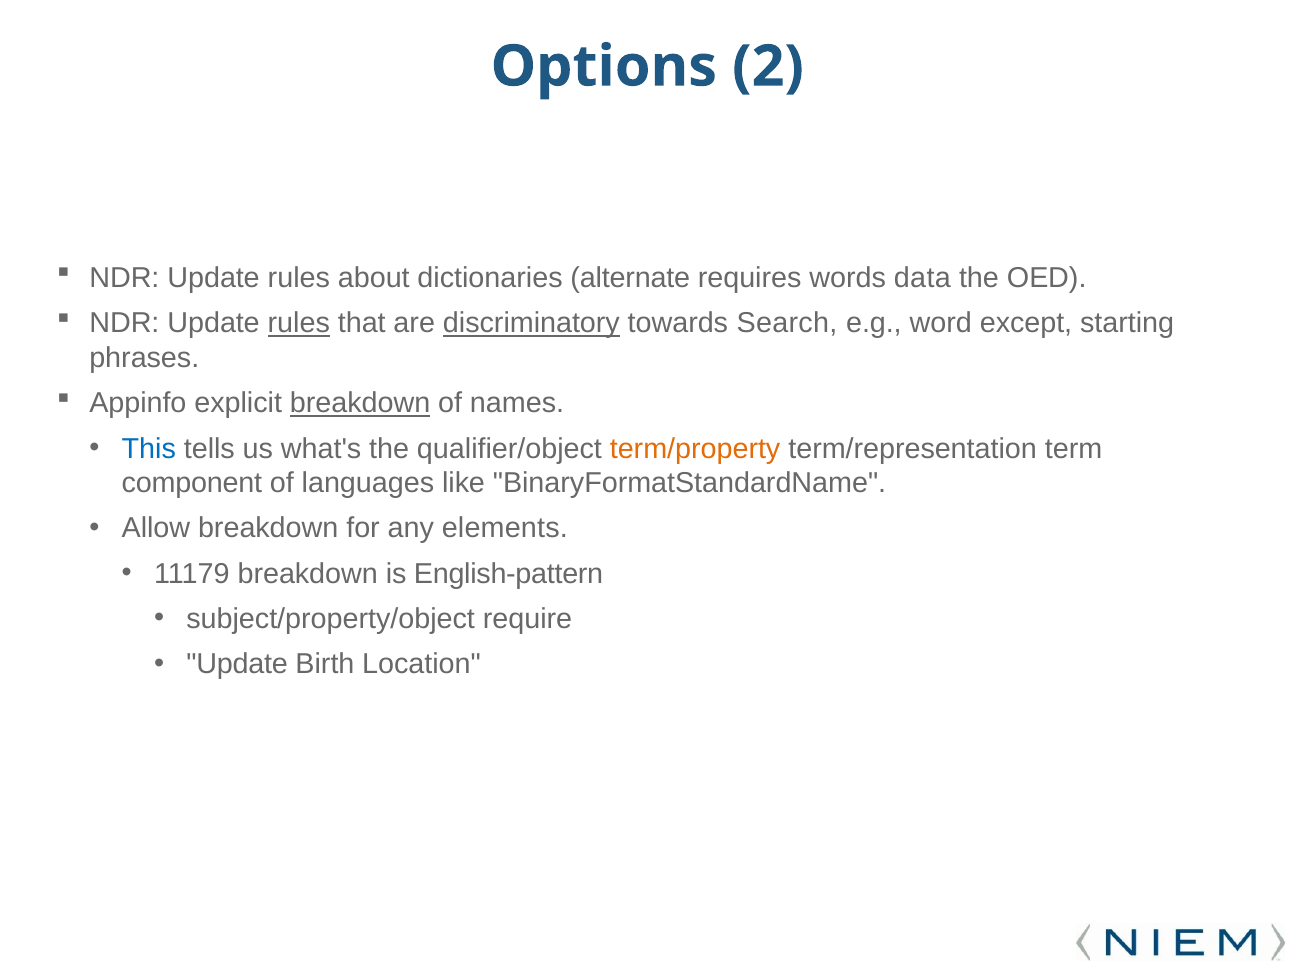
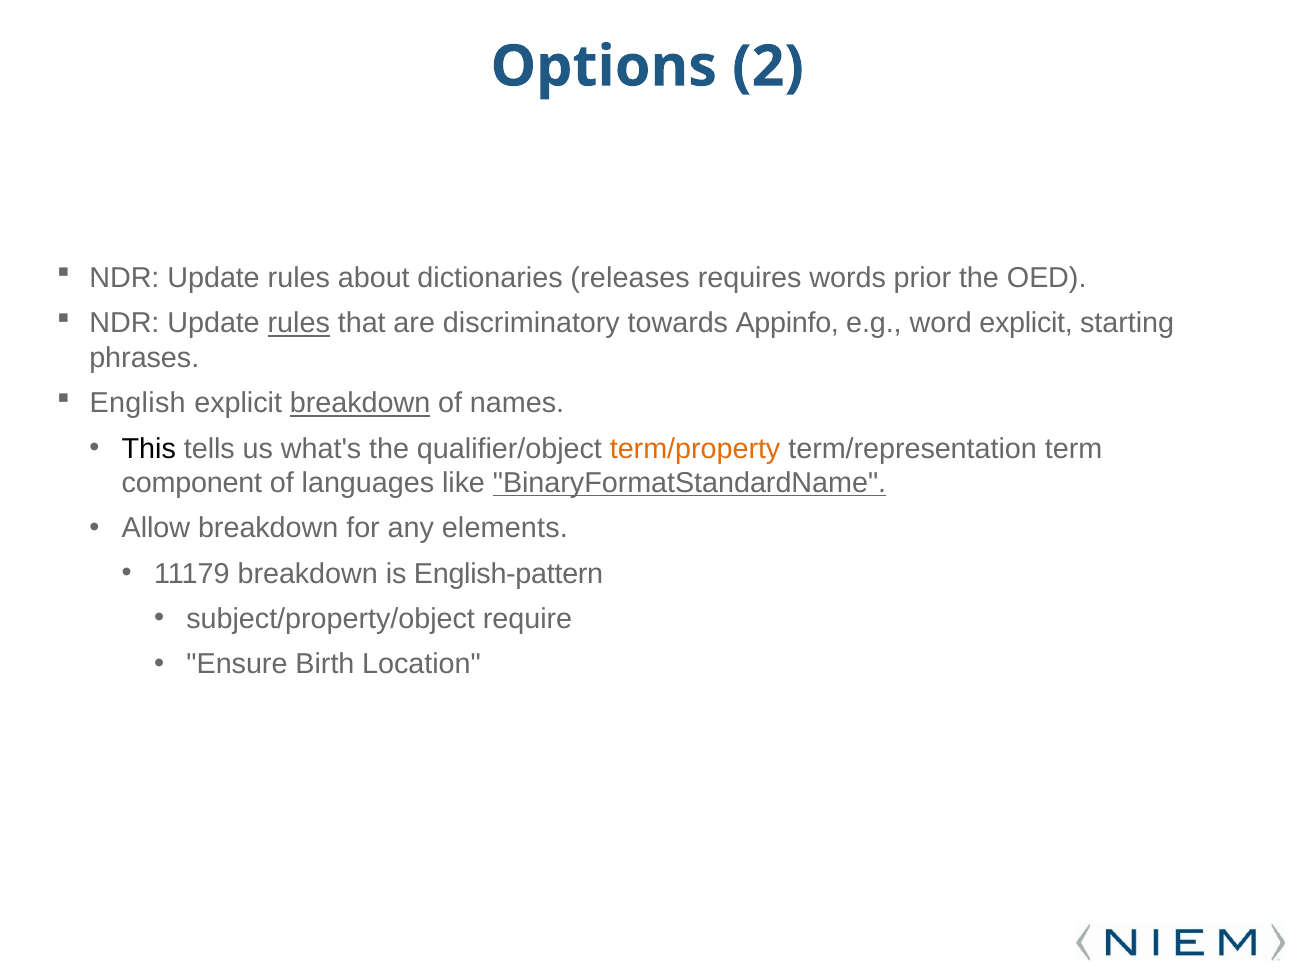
alternate: alternate -> releases (630, 278)
data: data -> prior (922, 278)
discriminatory underline: present -> none (531, 324)
Search: Search -> Appinfo (787, 324)
word except: except -> explicit (1026, 324)
Appinfo: Appinfo -> English (138, 403)
This colour: blue -> black (149, 449)
BinaryFormatStandardName underline: none -> present (690, 483)
Update: Update -> Ensure (237, 665)
